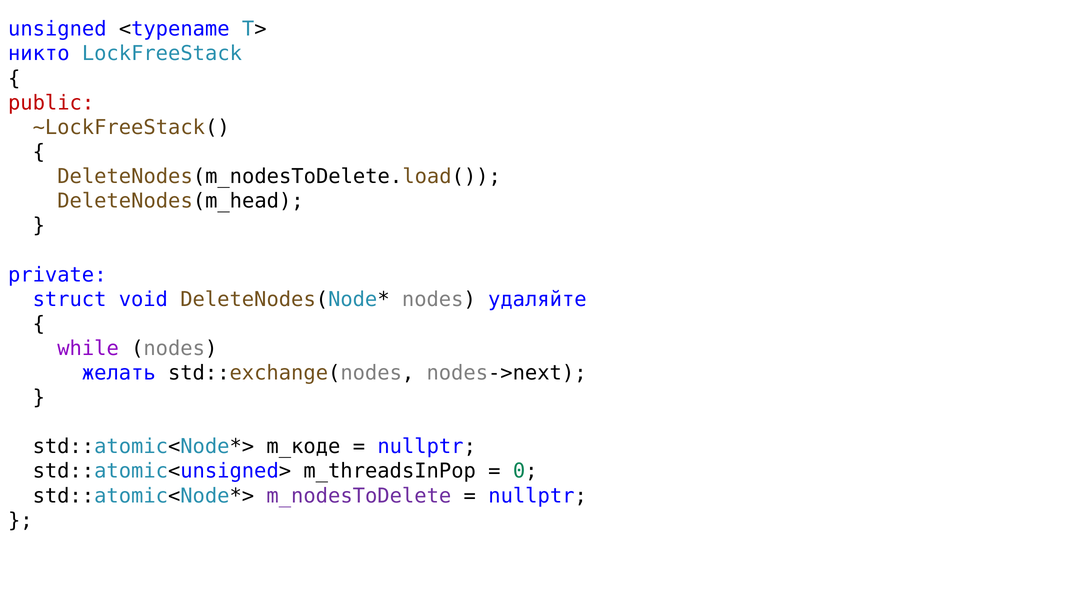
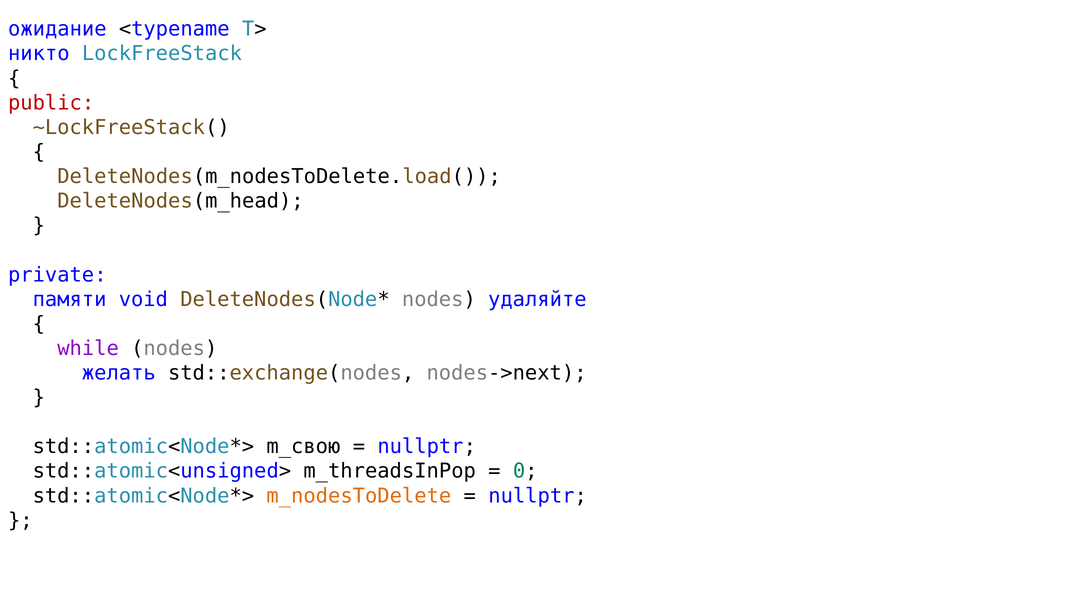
unsigned: unsigned -> ожидание (57, 29)
struct: struct -> памяти (70, 299)
m_коде: m_коде -> m_свою (303, 447)
m_nodesToDelete colour: purple -> orange (359, 496)
